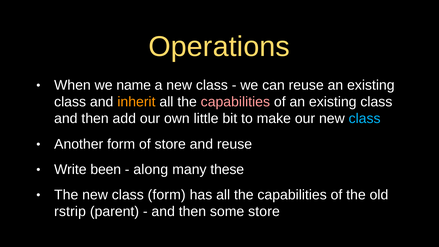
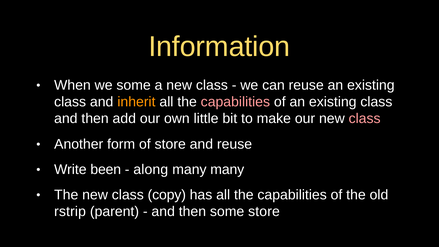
Operations: Operations -> Information (219, 47)
we name: name -> some (134, 85)
class colour: light blue -> pink (365, 119)
many these: these -> many (227, 169)
class form: form -> copy (167, 195)
